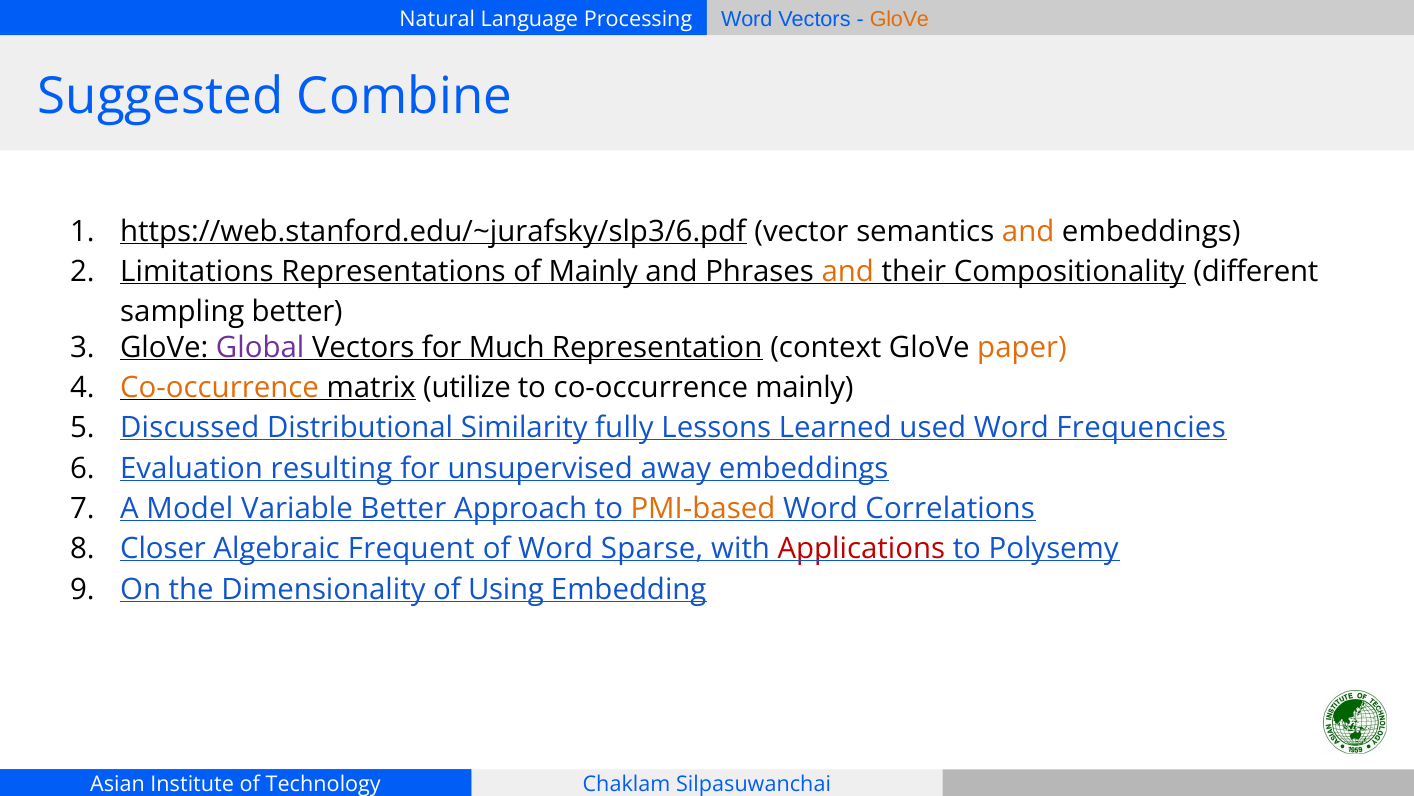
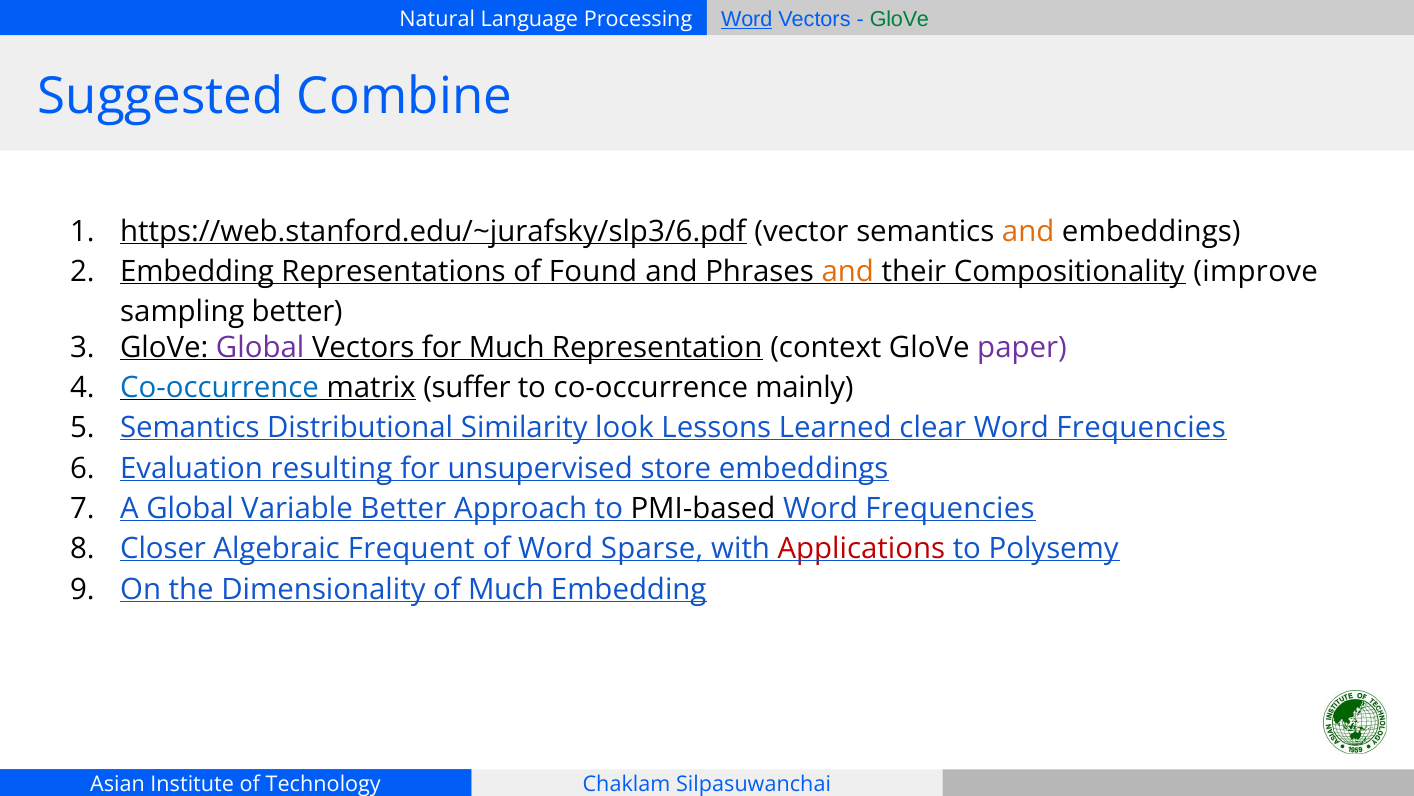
Word underline: none -> present (747, 19)
GloVe colour: orange -> green (899, 19)
Limitations: Limitations -> Embedding (197, 272)
of Mainly: Mainly -> Found (593, 272)
different: different -> improve (1256, 272)
paper colour: orange -> purple (1022, 347)
Co-occurrence colour: orange -> blue (220, 387)
utilize: utilize -> suffer (467, 387)
Discussed: Discussed -> Semantics (190, 428)
fully: fully -> look (624, 428)
used: used -> clear (933, 428)
away: away -> store (676, 468)
A Model: Model -> Global (190, 508)
PMI-based colour: orange -> black (703, 508)
Correlations: Correlations -> Frequencies (950, 508)
of Using: Using -> Much (506, 589)
